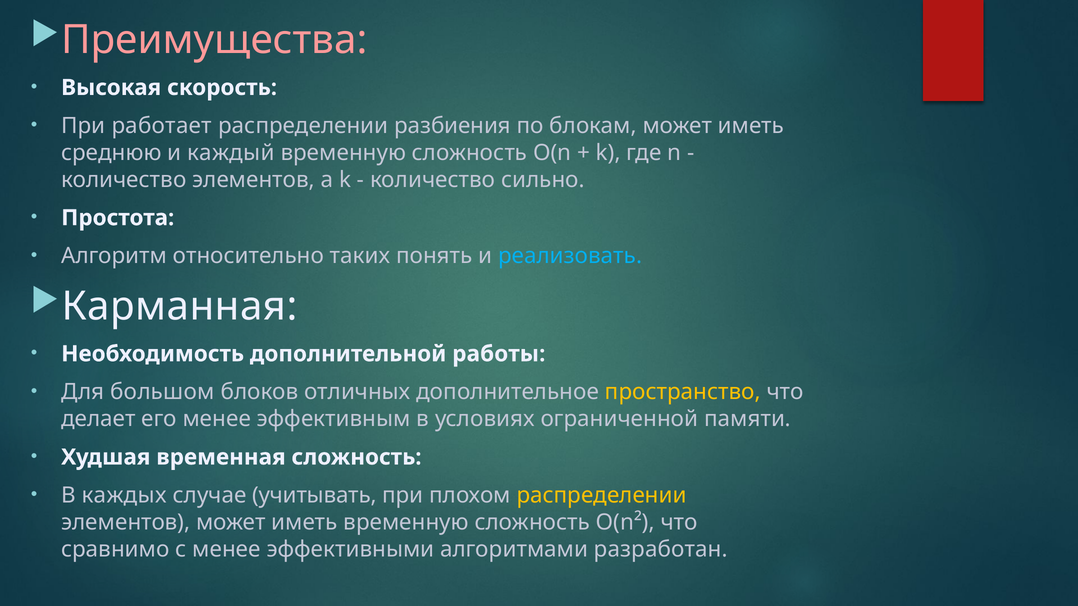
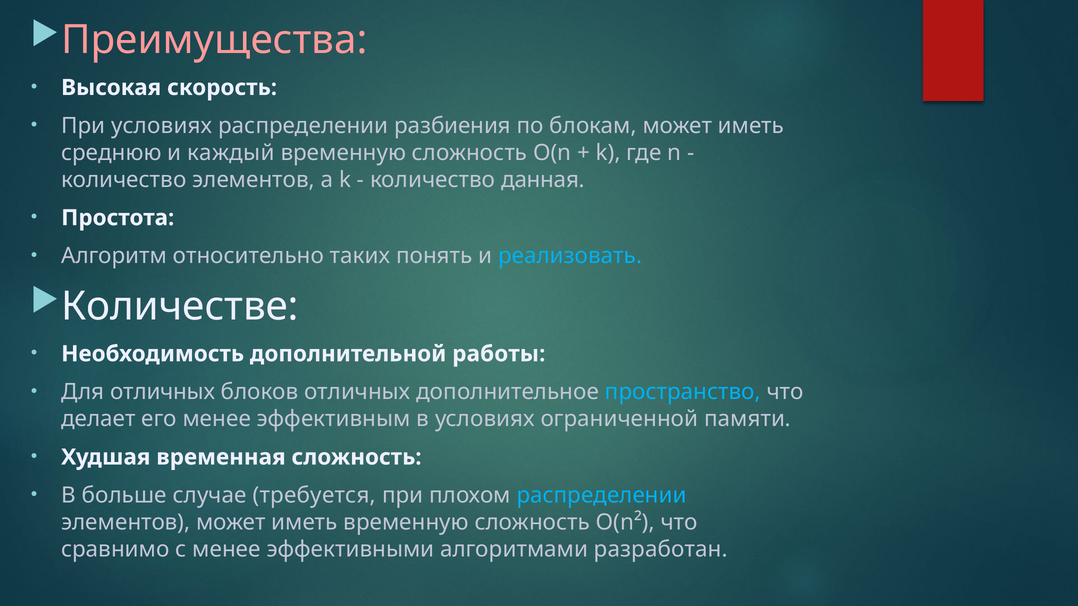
При работает: работает -> условиях (162, 126)
сильно: сильно -> данная (543, 180)
Карманная: Карманная -> Количестве (180, 306)
Для большом: большом -> отличных (163, 392)
пространство colour: yellow -> light blue (683, 392)
каждых: каждых -> больше (124, 496)
учитывать: учитывать -> требуется (314, 496)
распределении colour: yellow -> light blue (602, 496)
